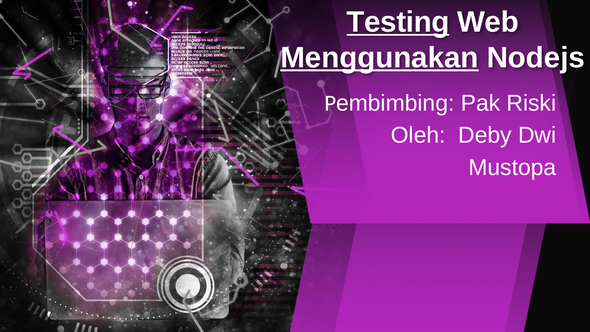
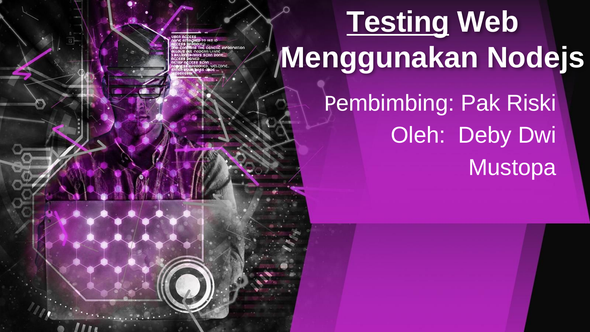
Menggunakan underline: present -> none (379, 58)
